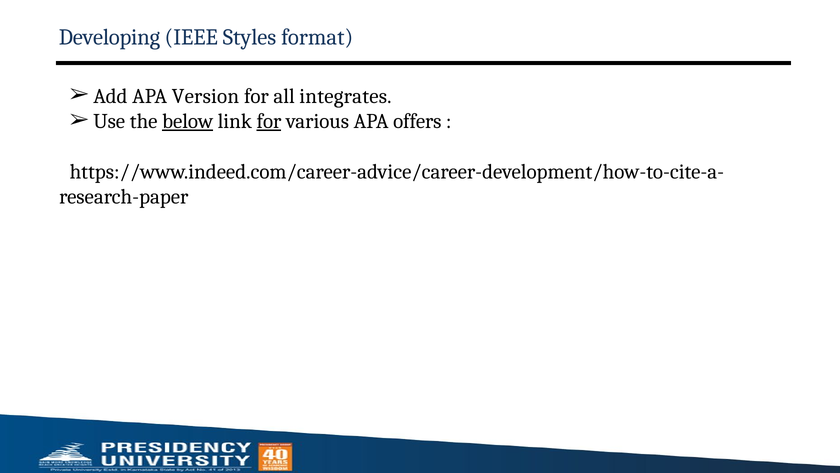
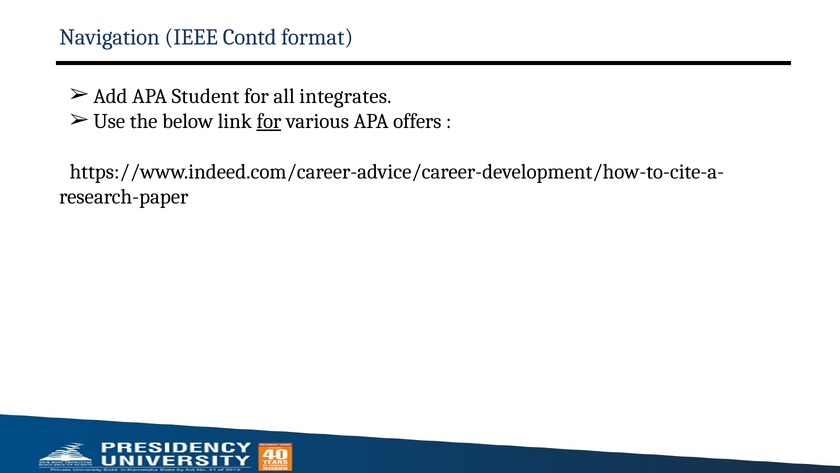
Developing: Developing -> Navigation (109, 37)
Styles: Styles -> Contd (250, 37)
Version: Version -> Student (205, 96)
below underline: present -> none (188, 121)
